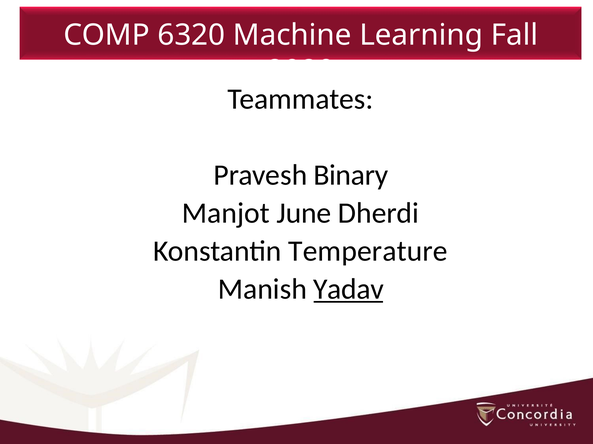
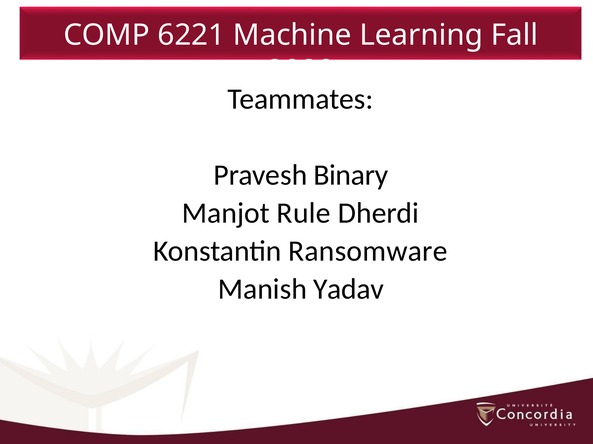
6320: 6320 -> 6221 (191, 35)
June: June -> Rule (304, 213)
Temperature: Temperature -> Ransomware (368, 251)
Yadav underline: present -> none (348, 289)
